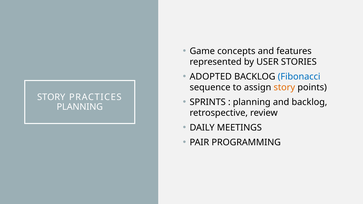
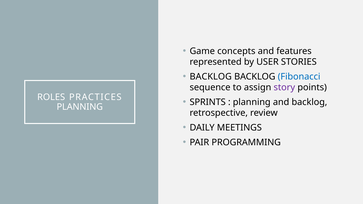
ADOPTED: ADOPTED -> BACKLOG (211, 77)
story colour: orange -> purple (284, 88)
STORY: STORY -> ROLES (51, 97)
